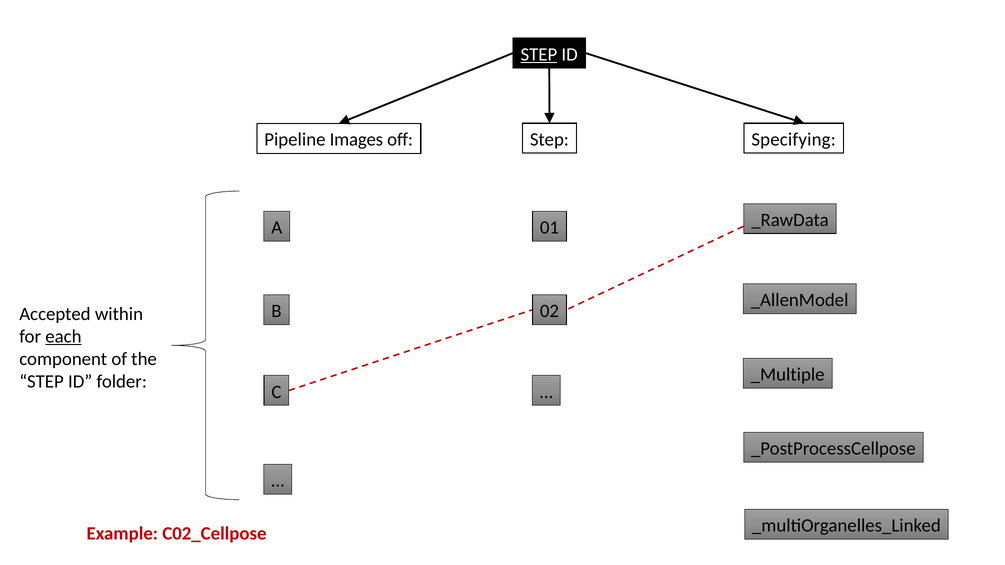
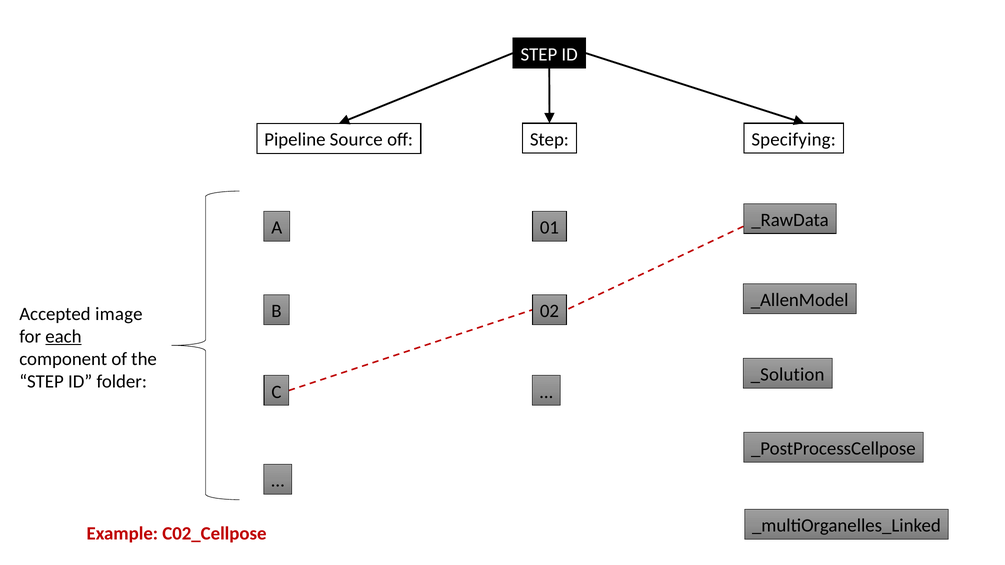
STEP underline: present -> none (539, 54)
Images: Images -> Source (356, 140)
within: within -> image (119, 314)
_Multiple: _Multiple -> _Solution (788, 375)
